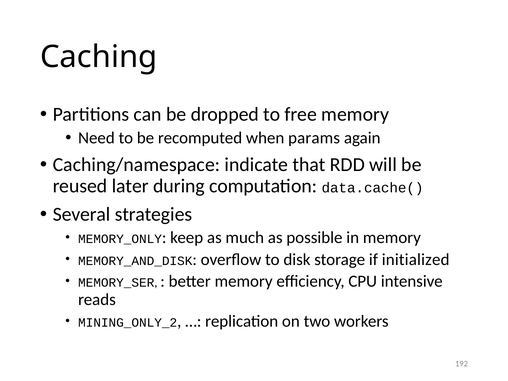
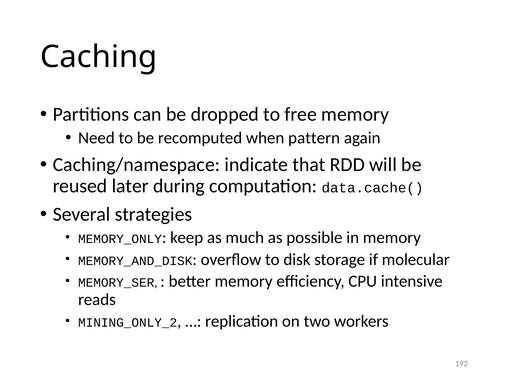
params: params -> pattern (314, 138)
initialized: initialized -> molecular (416, 259)
